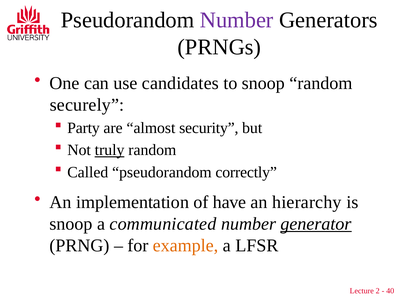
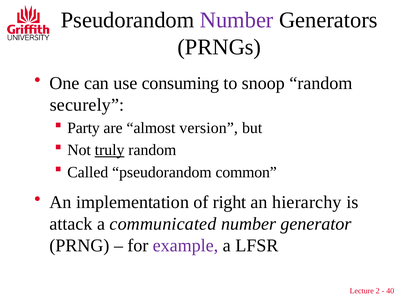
candidates: candidates -> consuming (181, 83)
security: security -> version (209, 128)
correctly: correctly -> common (246, 172)
have: have -> right (230, 202)
snoop: snoop -> attack (71, 224)
generator underline: present -> none (316, 224)
example colour: orange -> purple (186, 245)
